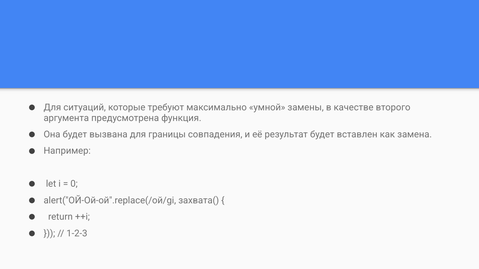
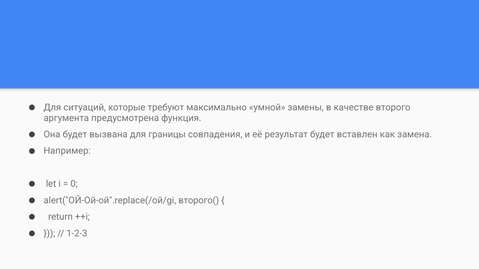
захвата(: захвата( -> второго( (199, 201)
